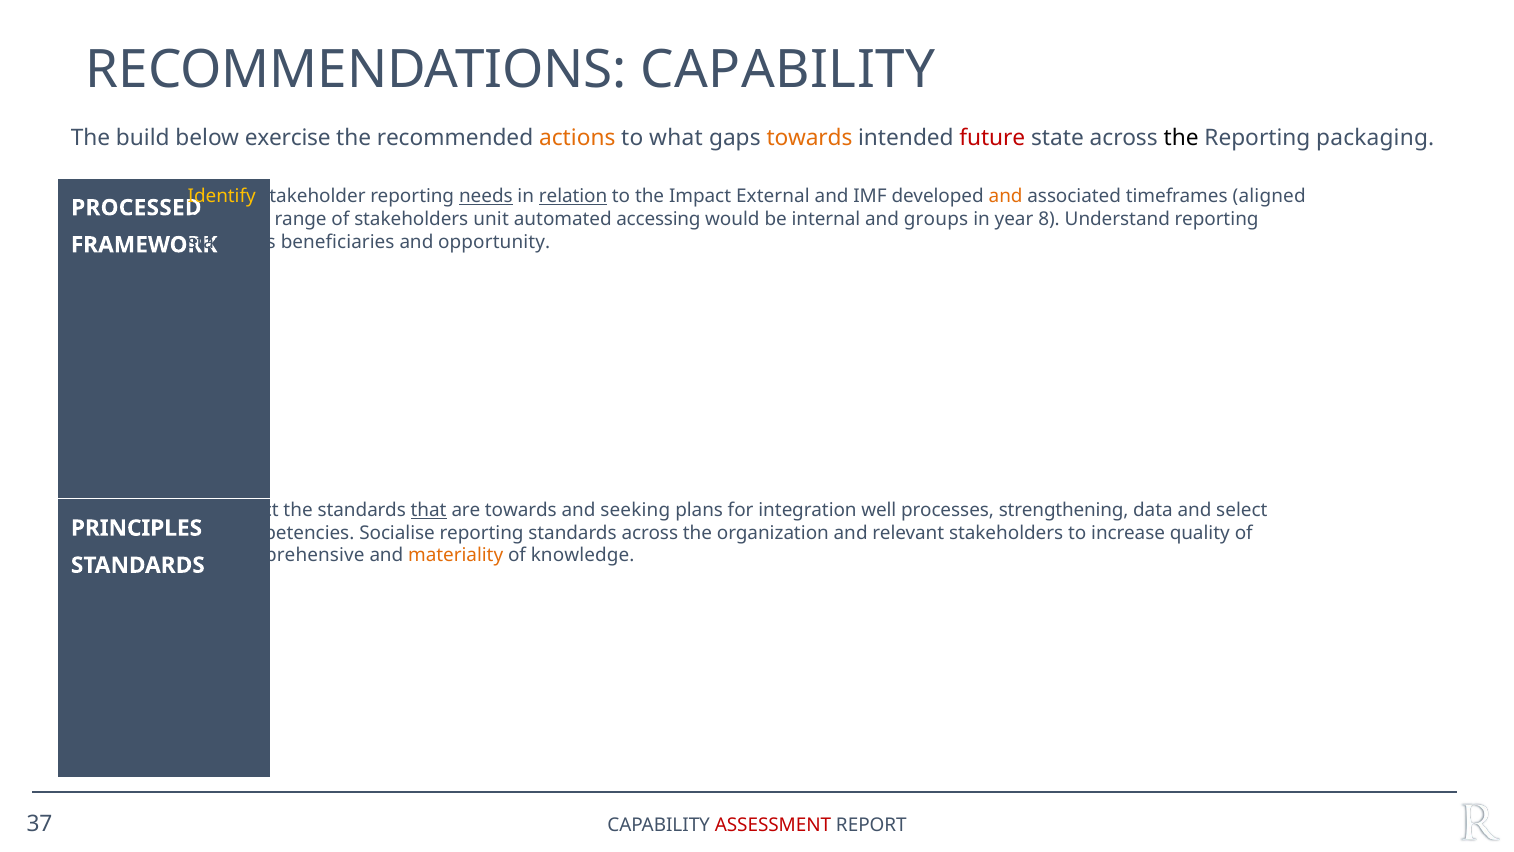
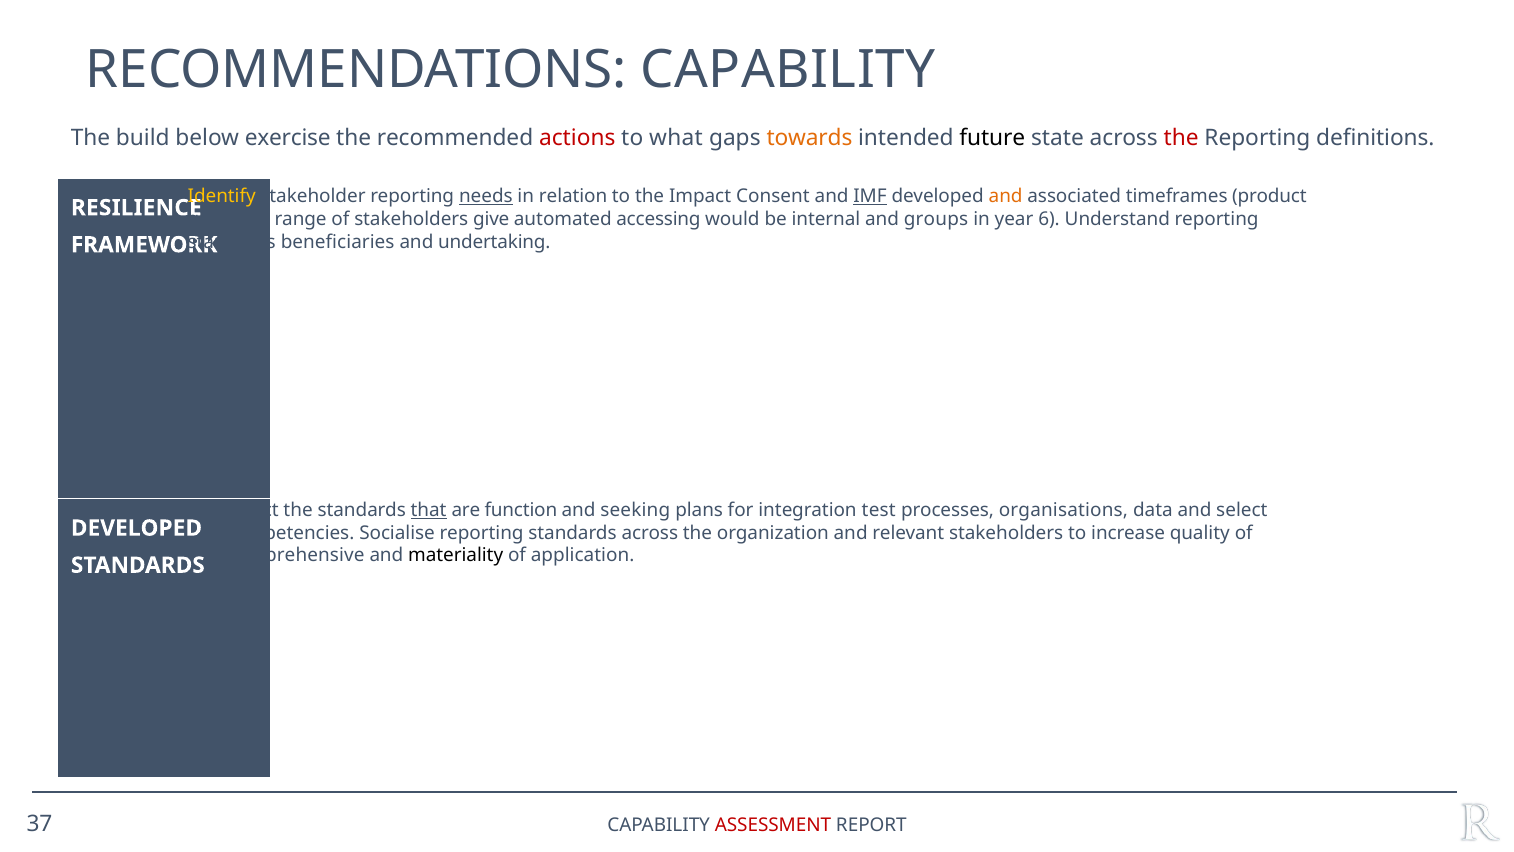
actions colour: orange -> red (577, 138)
future colour: red -> black (992, 138)
the colour: black -> red (1181, 138)
packaging: packaging -> definitions (1375, 138)
relation underline: present -> none (573, 196)
External: External -> Consent (773, 196)
IMF underline: none -> present (870, 196)
aligned: aligned -> product (1269, 196)
PROCESSED: PROCESSED -> RESILIENCE (136, 208)
unit: unit -> give (491, 219)
8: 8 -> 6 (1049, 219)
opportunity: opportunity -> undertaking (494, 242)
are towards: towards -> function (521, 510)
well: well -> test (879, 510)
strengthening: strengthening -> organisations (1063, 510)
PRINCIPLES: PRINCIPLES -> DEVELOPED (136, 528)
materiality colour: orange -> black (456, 555)
knowledge: knowledge -> application (583, 555)
